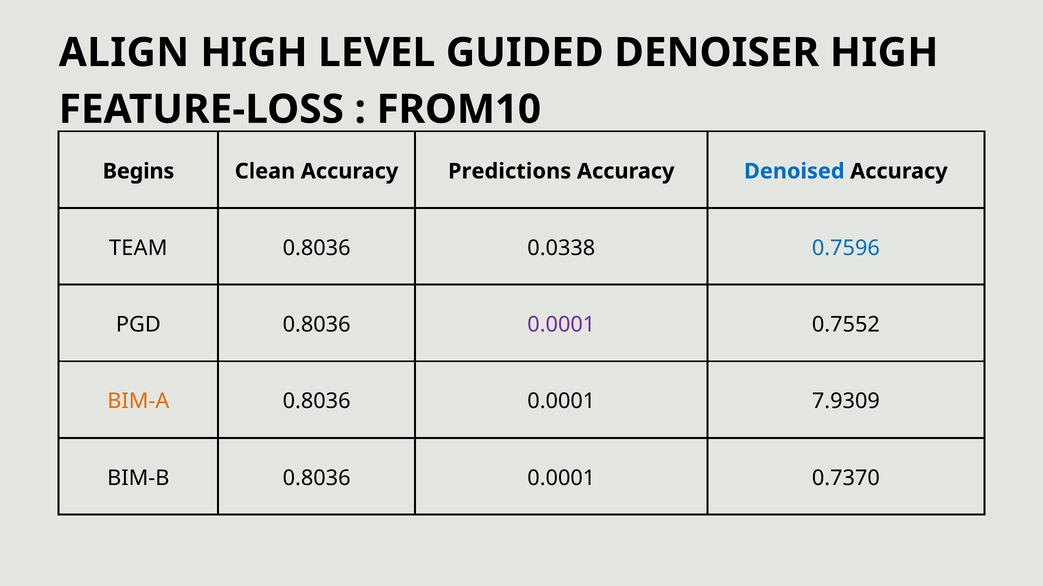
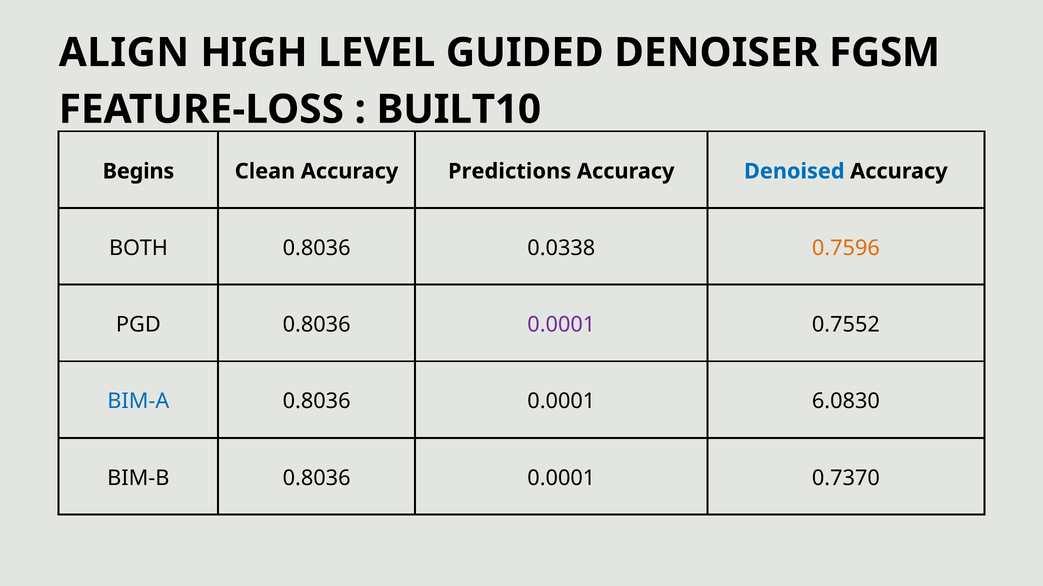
DENOISER HIGH: HIGH -> FGSM (885, 53)
FROM10: FROM10 -> BUILT10 (459, 110)
TEAM: TEAM -> BOTH (138, 248)
0.7596 colour: blue -> orange (846, 248)
BIM-A colour: orange -> blue (138, 402)
7.9309: 7.9309 -> 6.0830 (846, 402)
